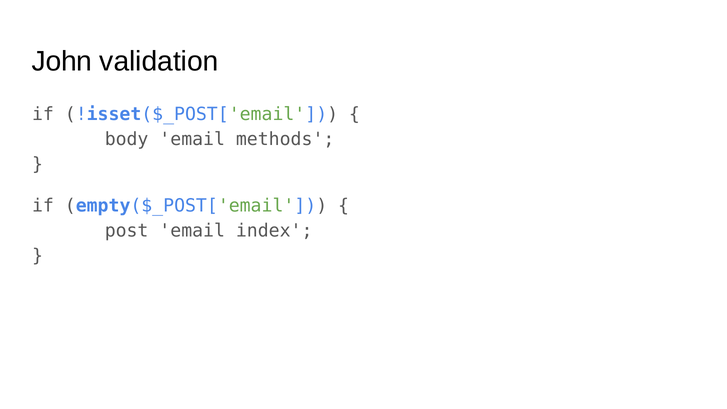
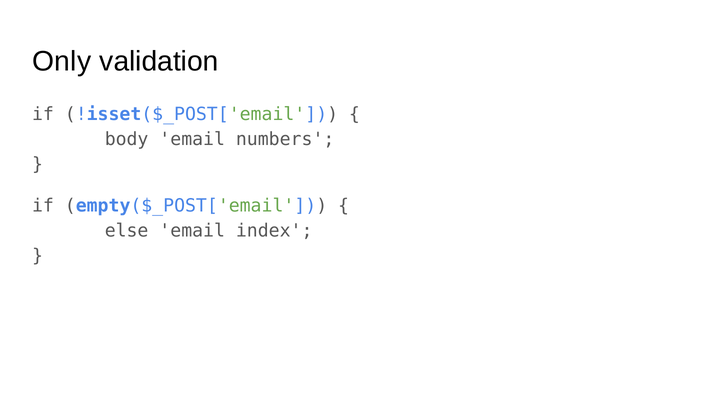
John: John -> Only (62, 62)
methods: methods -> numbers (285, 139)
post: post -> else (127, 231)
